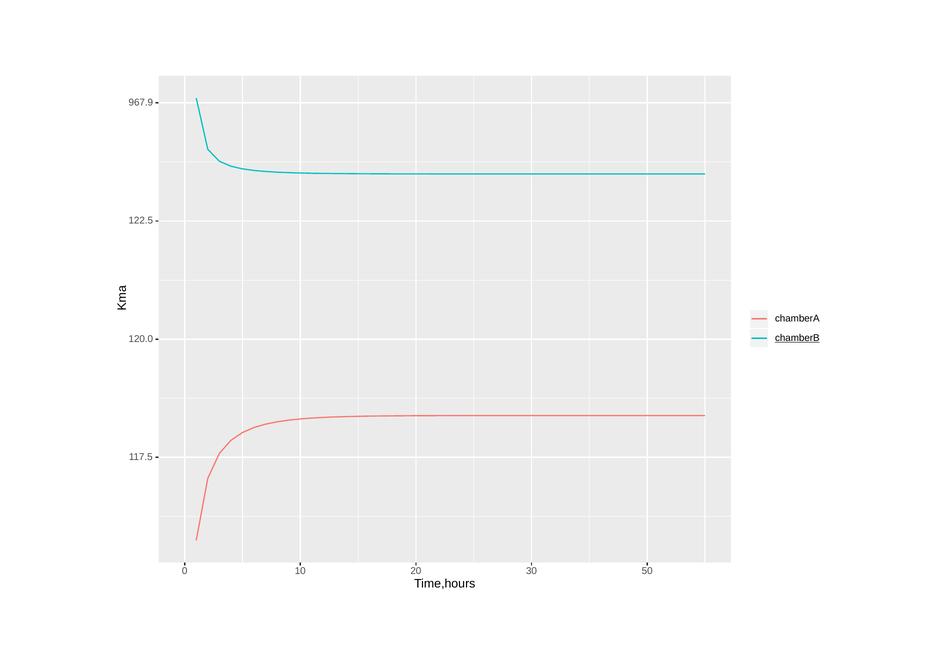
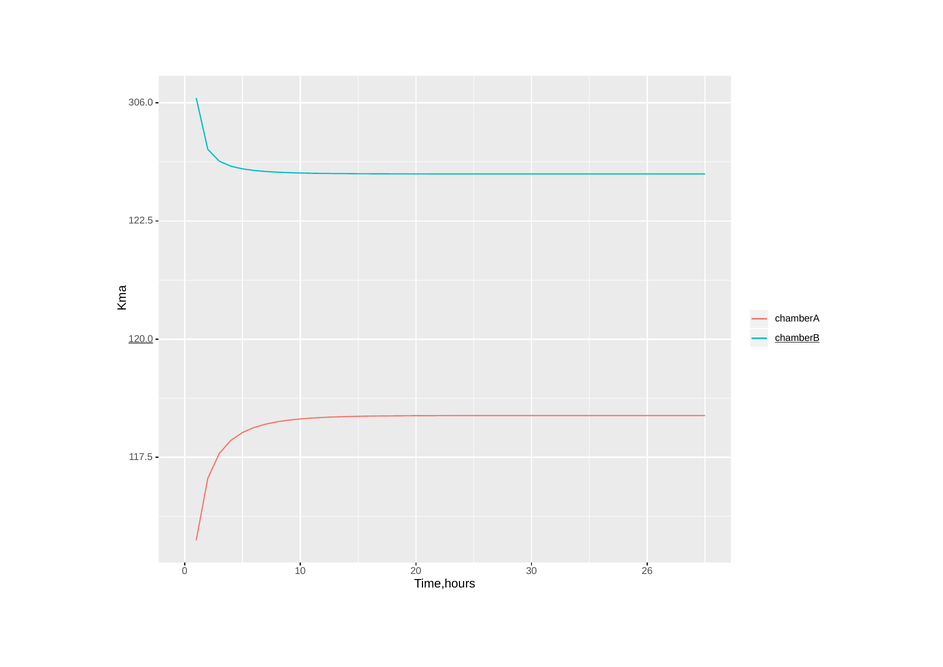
967.9: 967.9 -> 306.0 (141, 102)
120.0 underline: none -> present (141, 339)
50: 50 -> 26 (647, 571)
